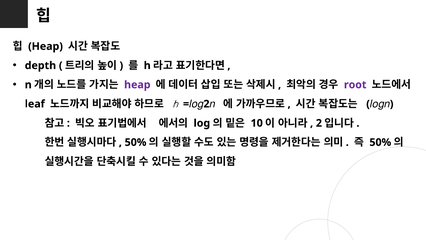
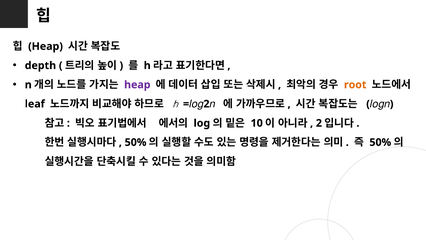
root colour: purple -> orange (355, 85)
